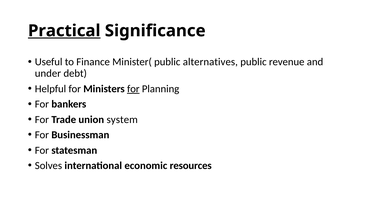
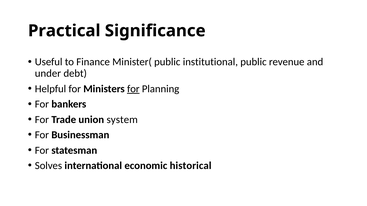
Practical underline: present -> none (64, 31)
alternatives: alternatives -> institutional (210, 62)
resources: resources -> historical (191, 166)
